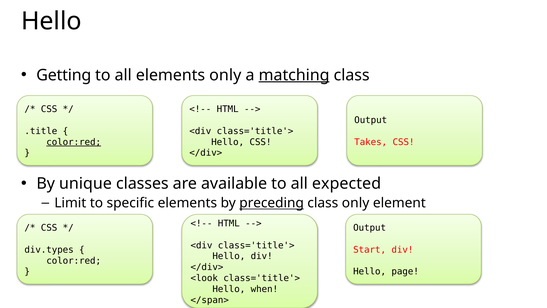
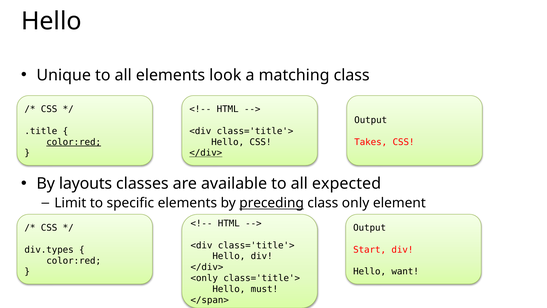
Getting: Getting -> Unique (64, 75)
elements only: only -> look (225, 75)
matching underline: present -> none (294, 75)
</div> underline: none -> present (206, 153)
unique: unique -> layouts (86, 184)
page: page -> want (405, 271)
<look: <look -> <only (204, 278)
when: when -> must (264, 289)
